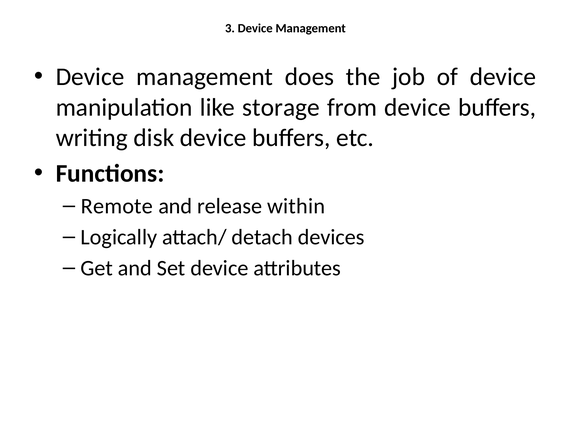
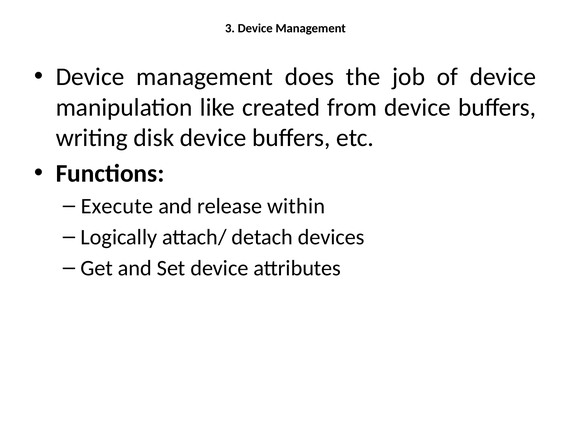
storage: storage -> created (281, 107)
Remote: Remote -> Execute (117, 206)
